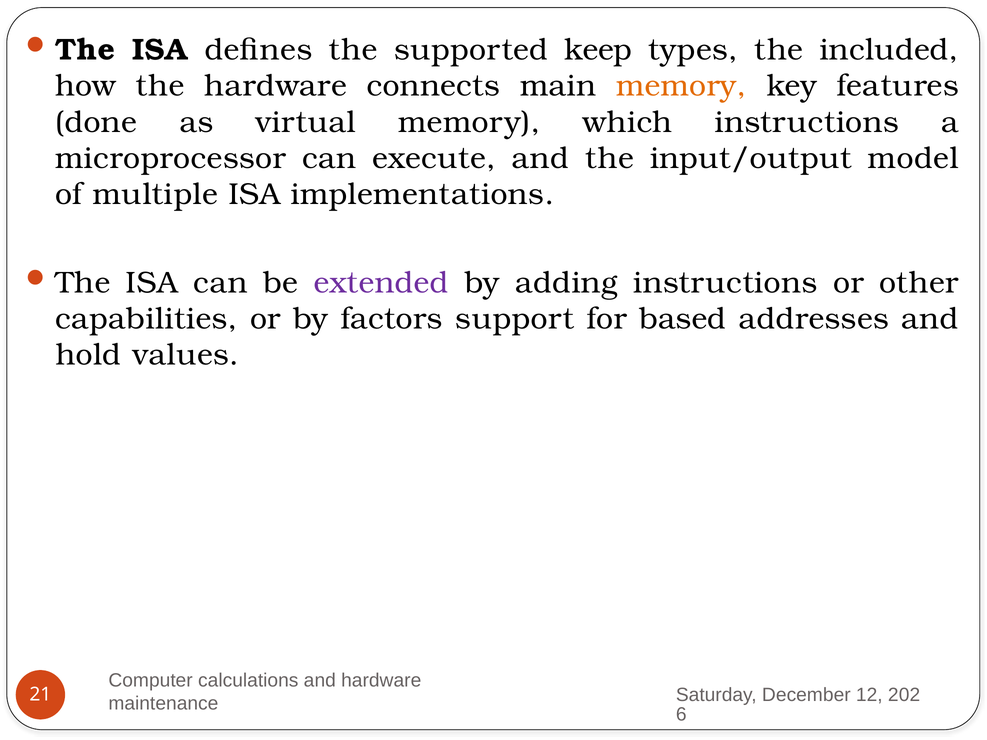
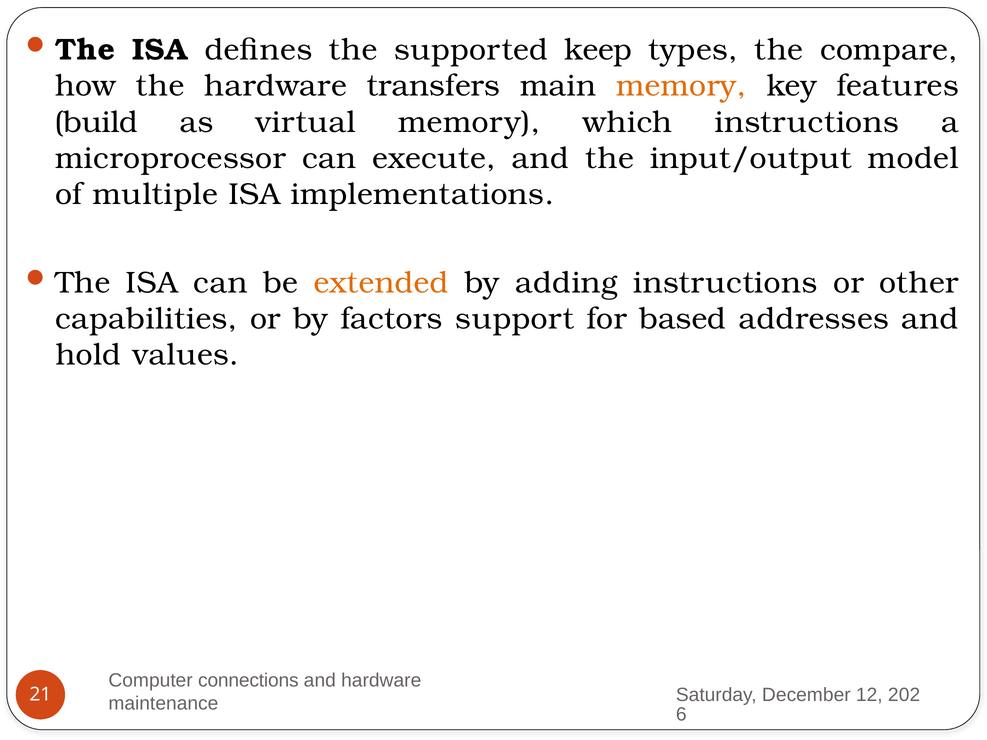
included: included -> compare (889, 50)
connects: connects -> transfers (433, 86)
done: done -> build (96, 122)
extended colour: purple -> orange (381, 283)
calculations: calculations -> connections (248, 681)
